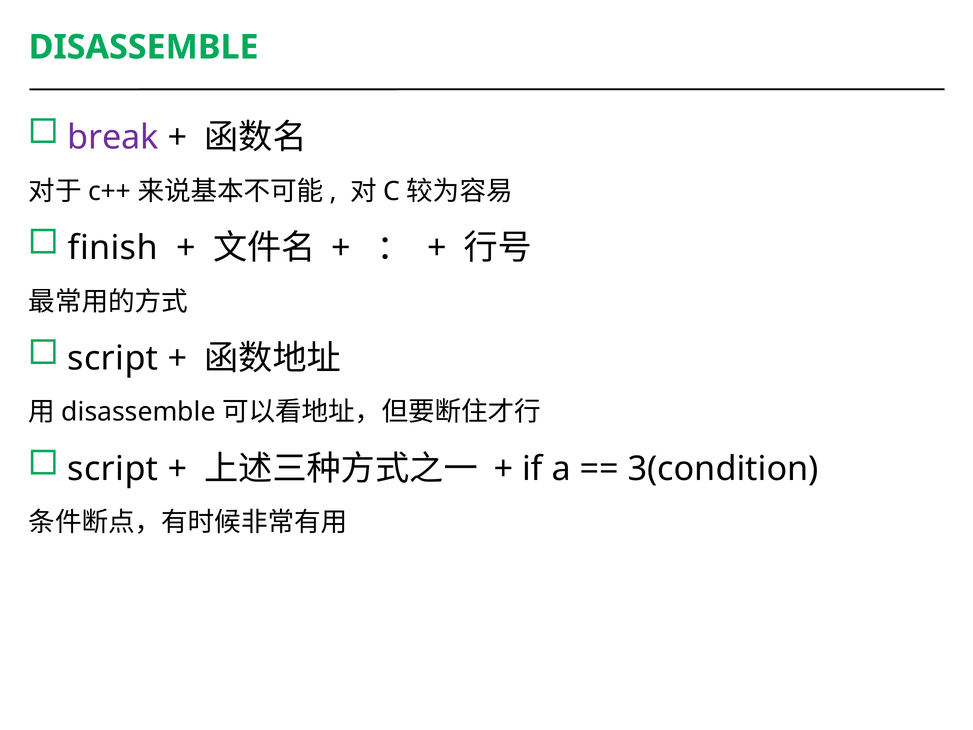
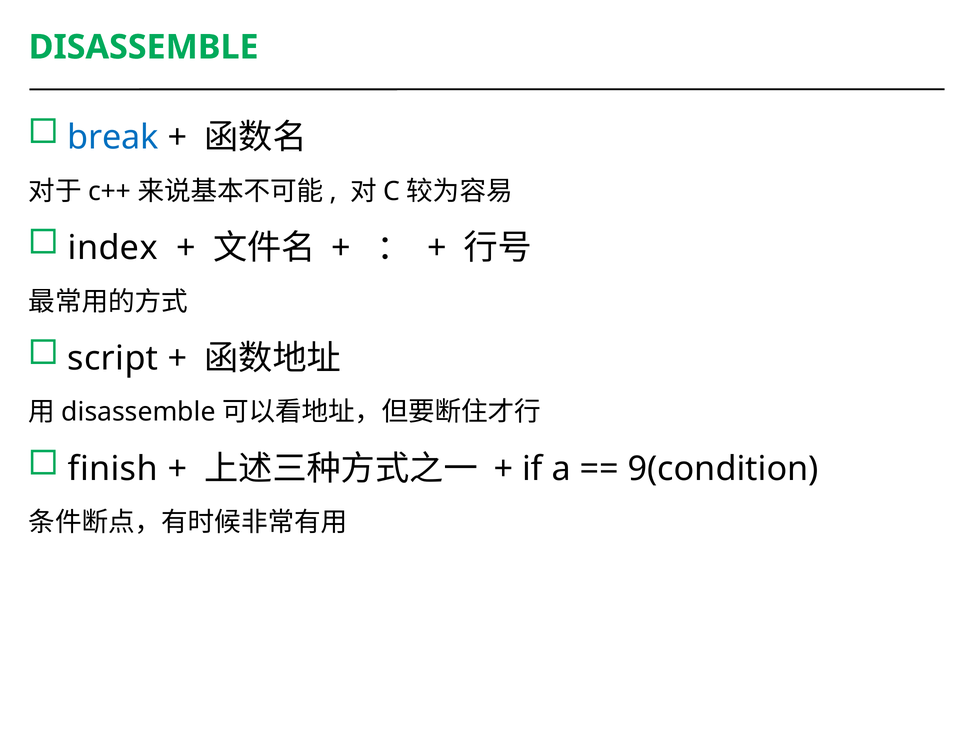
break colour: purple -> blue (113, 138)
finish: finish -> index (113, 248)
script: script -> finish (113, 469)
3(condition: 3(condition -> 9(condition (723, 469)
